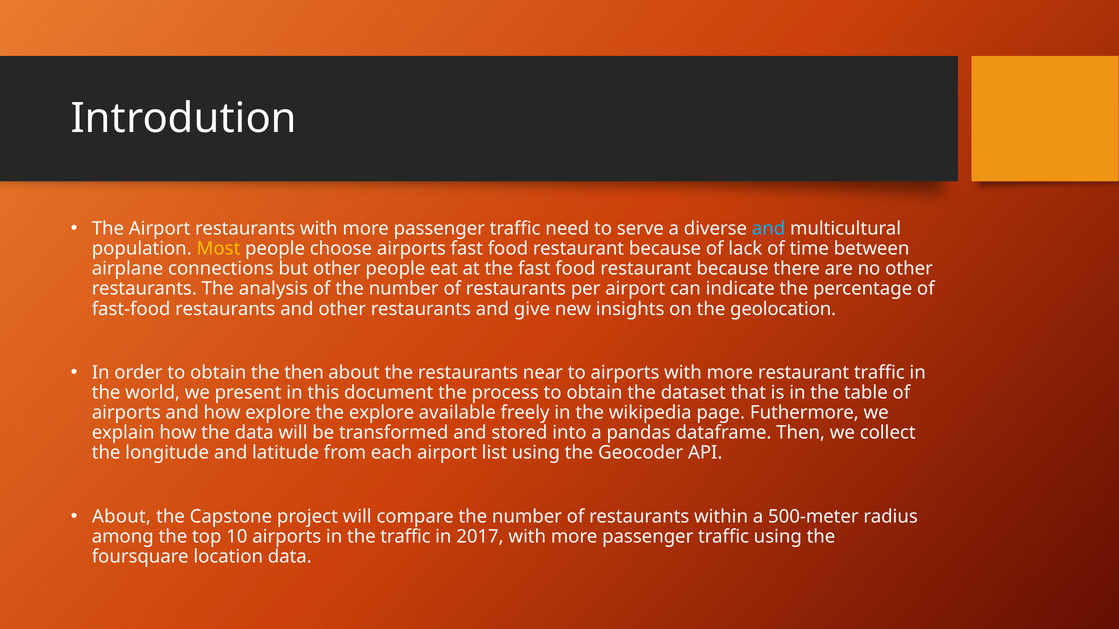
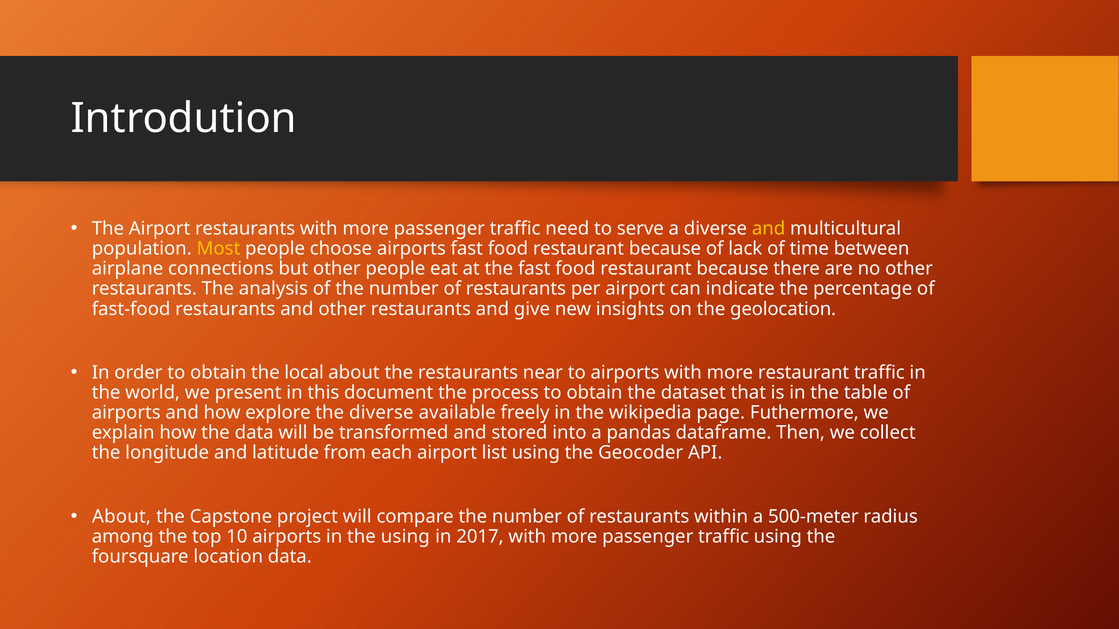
and colour: light blue -> yellow (769, 229)
the then: then -> local (304, 373)
the explore: explore -> diverse (381, 413)
the traffic: traffic -> using (405, 537)
